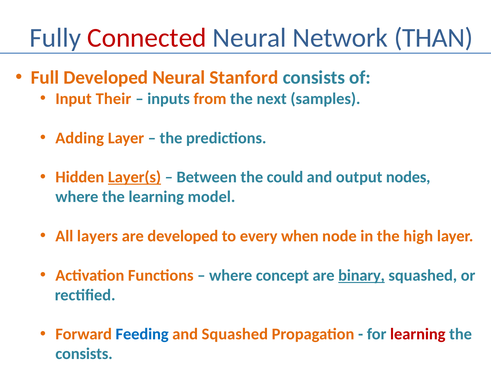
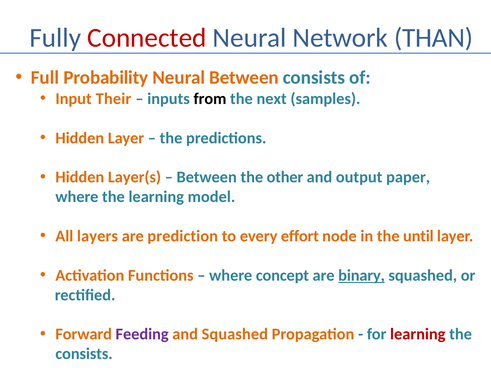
Full Developed: Developed -> Probability (106, 78)
Neural Stanford: Stanford -> Between (244, 78)
from colour: orange -> black (210, 99)
Adding: Adding -> Hidden (80, 138)
Layer(s underline: present -> none (135, 177)
could: could -> other (285, 177)
nodes: nodes -> paper (408, 177)
are developed: developed -> prediction (183, 236)
when: when -> effort (300, 236)
high: high -> until (418, 236)
Feeding colour: blue -> purple (142, 334)
